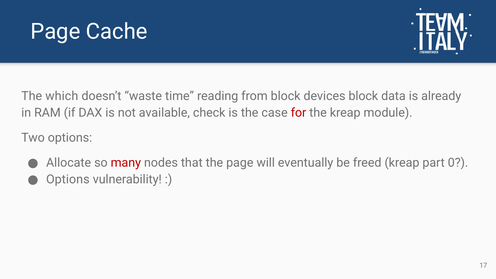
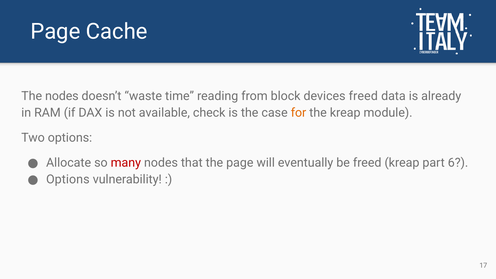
The which: which -> nodes (62, 96)
devices block: block -> freed (363, 96)
for colour: red -> orange (299, 113)
0: 0 -> 6 (458, 163)
